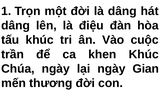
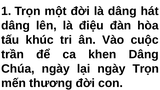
khen Khúc: Khúc -> Dâng (144, 54)
ngày Gian: Gian -> Trọn (146, 69)
